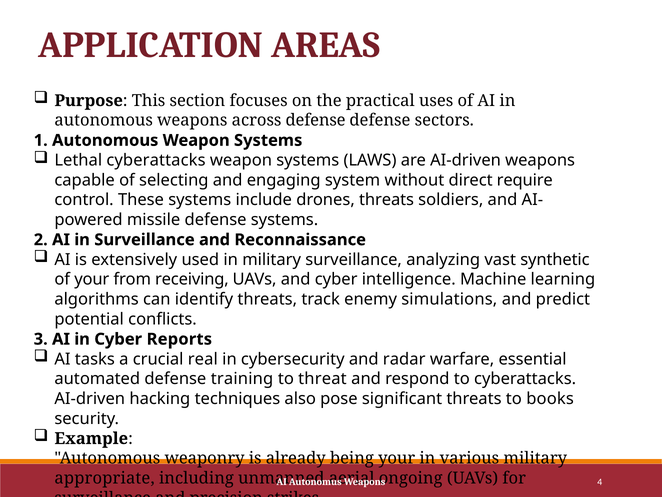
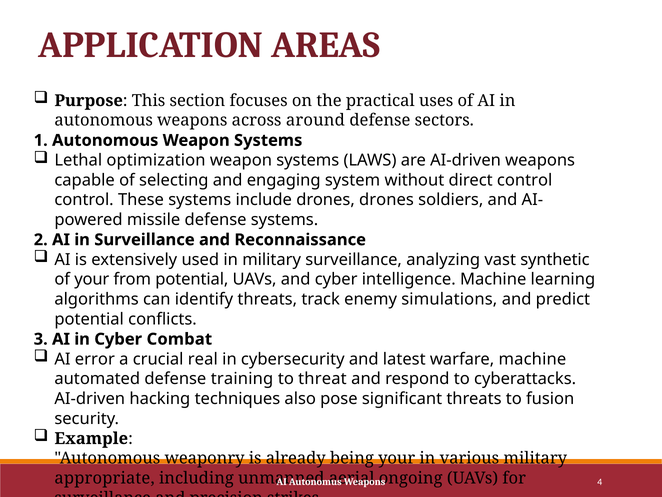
across defense: defense -> around (315, 120)
Lethal cyberattacks: cyberattacks -> optimization (156, 160)
direct require: require -> control (525, 180)
drones threats: threats -> drones (386, 200)
from receiving: receiving -> potential (192, 279)
Reports: Reports -> Combat (179, 339)
tasks: tasks -> error (95, 359)
radar: radar -> latest (404, 359)
warfare essential: essential -> machine (532, 359)
books: books -> fusion (550, 398)
